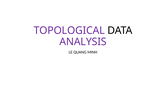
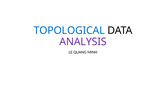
TOPOLOGICAL colour: purple -> blue (69, 30)
